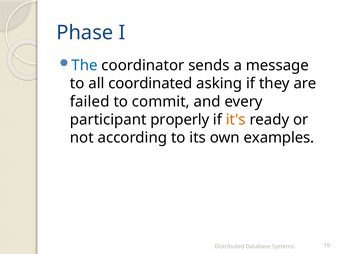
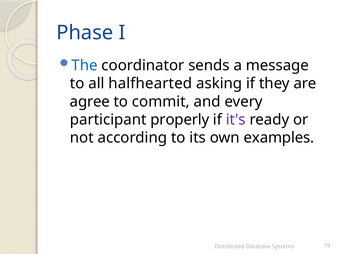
coordinated: coordinated -> halfhearted (150, 83)
failed: failed -> agree (90, 101)
it's colour: orange -> purple (236, 119)
